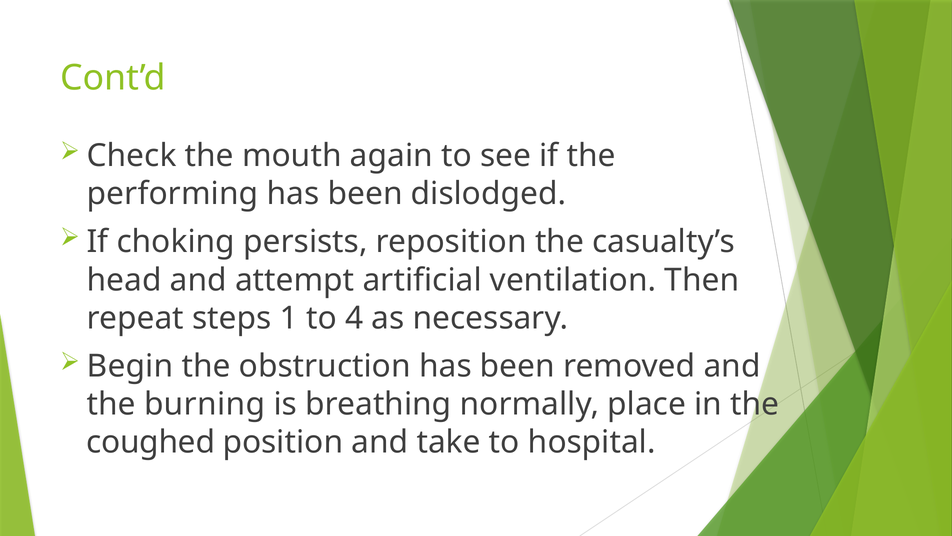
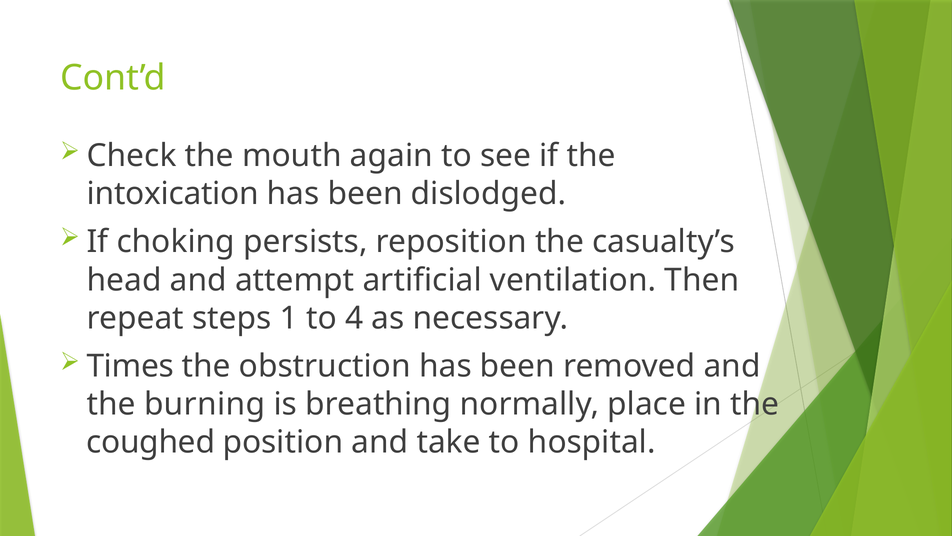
performing: performing -> intoxication (173, 194)
Begin: Begin -> Times (130, 366)
